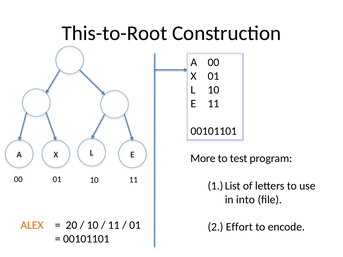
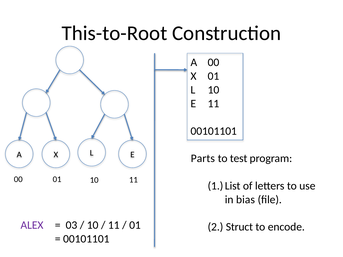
More: More -> Parts (203, 159)
into: into -> bias (245, 200)
ALEX colour: orange -> purple (32, 225)
20: 20 -> 03 (71, 225)
Effort: Effort -> Struct (239, 227)
